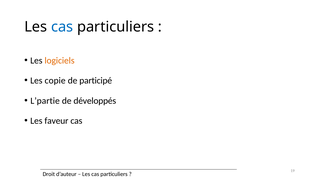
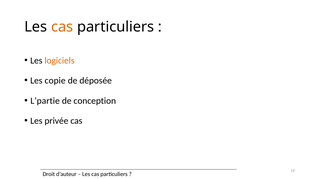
cas colour: blue -> orange (62, 27)
participé: participé -> déposée (96, 81)
développés: développés -> conception (95, 101)
faveur: faveur -> privée (56, 121)
